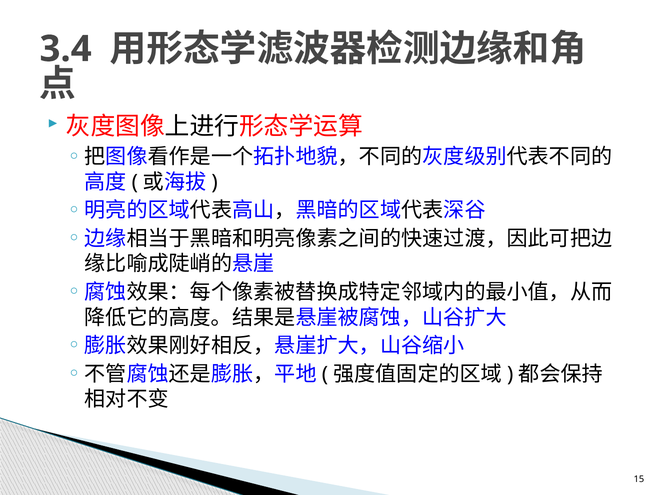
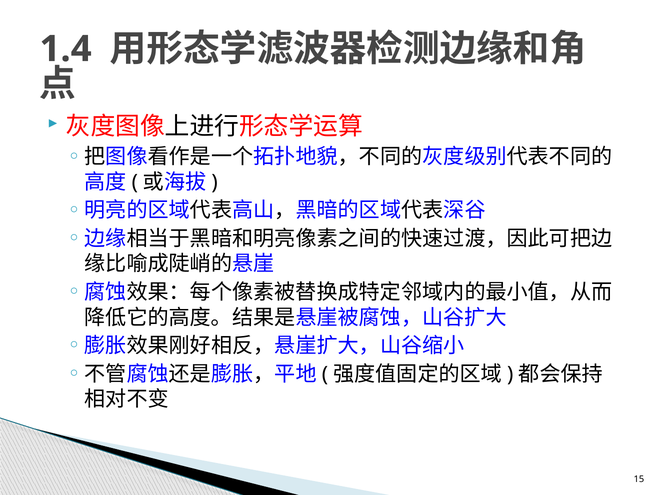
3.4: 3.4 -> 1.4 (66, 49)
